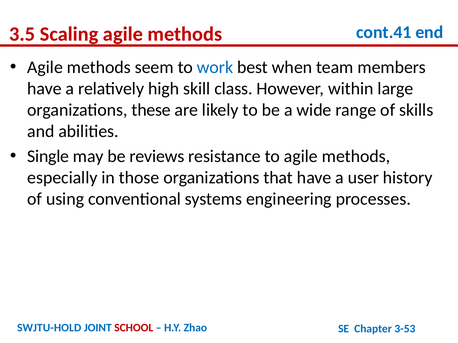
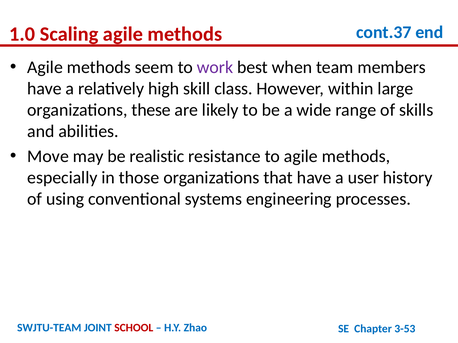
cont.41: cont.41 -> cont.37 (384, 32)
3.5: 3.5 -> 1.0 (22, 34)
work colour: blue -> purple (215, 67)
Single: Single -> Move (48, 157)
reviews: reviews -> realistic (157, 157)
SWJTU-HOLD: SWJTU-HOLD -> SWJTU-TEAM (49, 328)
